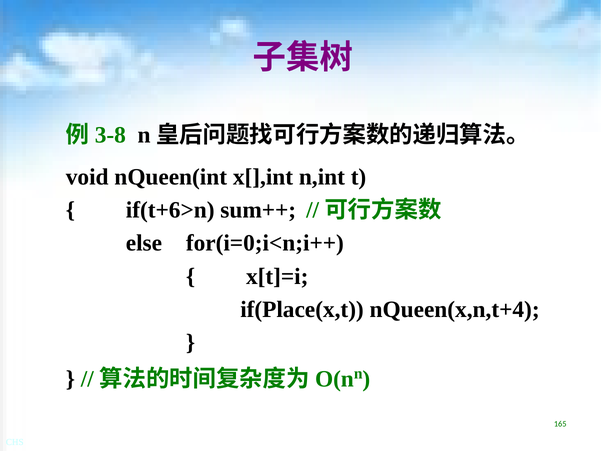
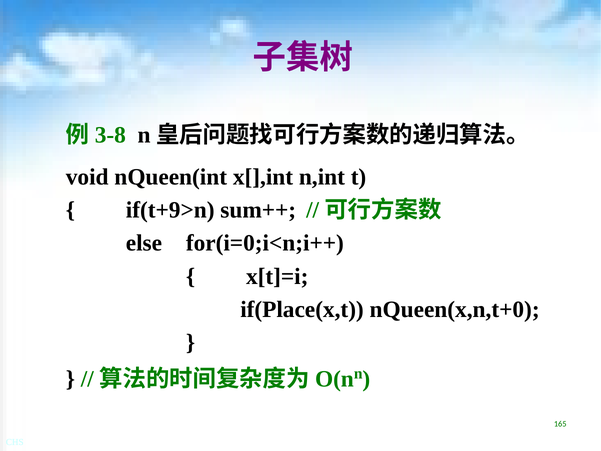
if(t+6>n: if(t+6>n -> if(t+9>n (170, 210)
nQueen(x,n,t+4: nQueen(x,n,t+4 -> nQueen(x,n,t+0 (455, 309)
